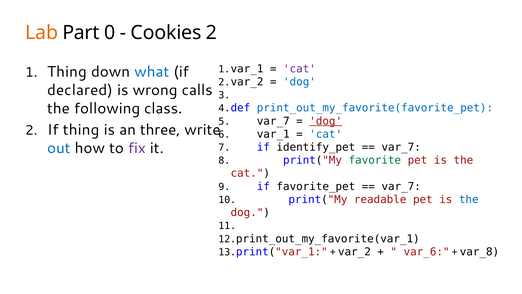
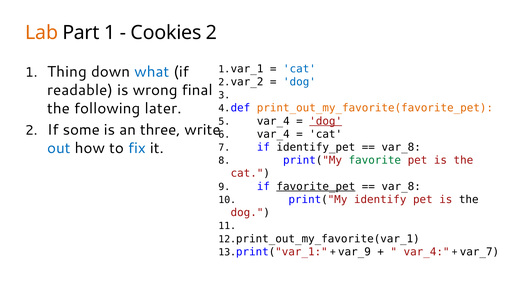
Part 0: 0 -> 1 (110, 33)
cat colour: purple -> blue (299, 69)
declared: declared -> readable (80, 90)
calls: calls -> final (197, 90)
class: class -> later (163, 108)
print_out_my_favorite(favorite_pet colour: blue -> orange (375, 108)
var_7: var_7 -> var_4 (273, 121)
If thing: thing -> some (81, 130)
var_1: var_1 -> var_4 (273, 134)
cat colour: blue -> black (326, 134)
fix colour: purple -> blue (137, 148)
var_7: var_7 -> var_8 (401, 147)
favorite_pet underline: none -> present (316, 186)
var_7: var_7 -> var_8 (401, 186)
readable: readable -> identify (380, 199)
the colour: blue -> black (469, 199)
var_2: var_2 -> var_9 (354, 251)
var_6: var_6 -> var_4 (427, 251)
var_8: var_8 -> var_7 (479, 251)
